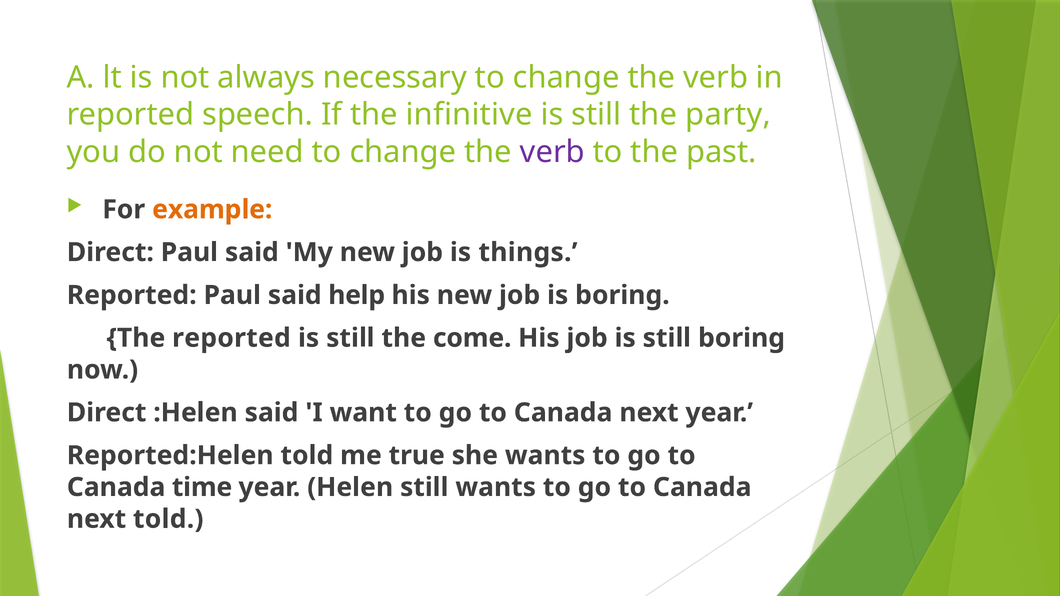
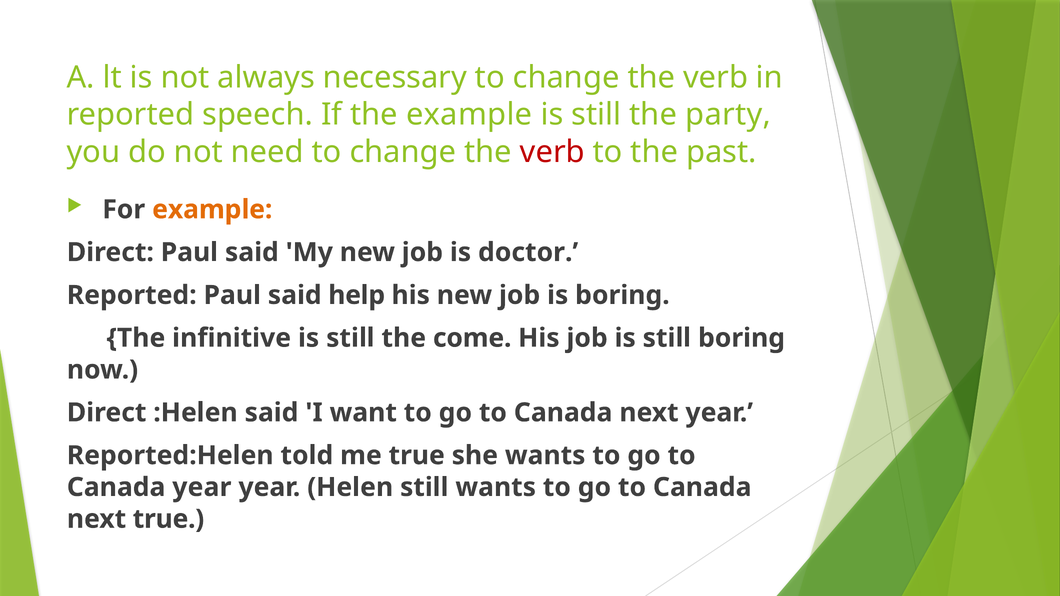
the infinitive: infinitive -> example (469, 115)
verb colour: purple -> red (552, 152)
things: things -> doctor (528, 252)
The reported: reported -> infinitive (232, 338)
Canada time: time -> year (202, 487)
next told: told -> true (168, 519)
